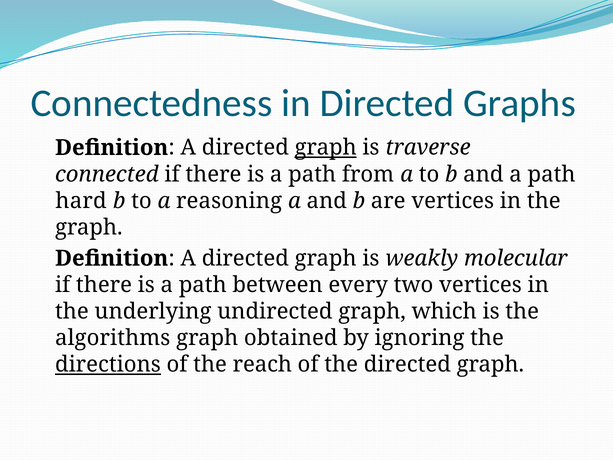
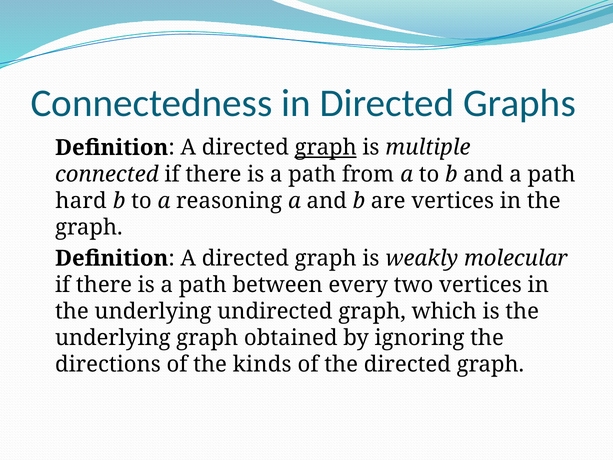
traverse: traverse -> multiple (428, 148)
algorithms: algorithms -> underlying (113, 338)
directions underline: present -> none (108, 364)
reach: reach -> kinds (262, 364)
